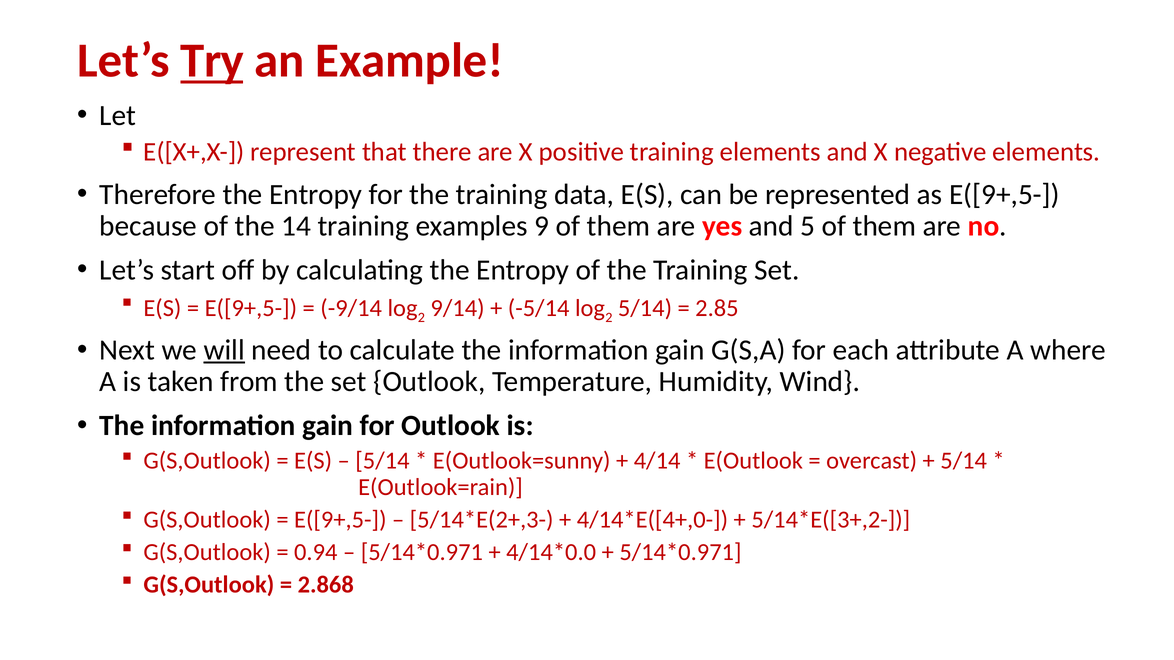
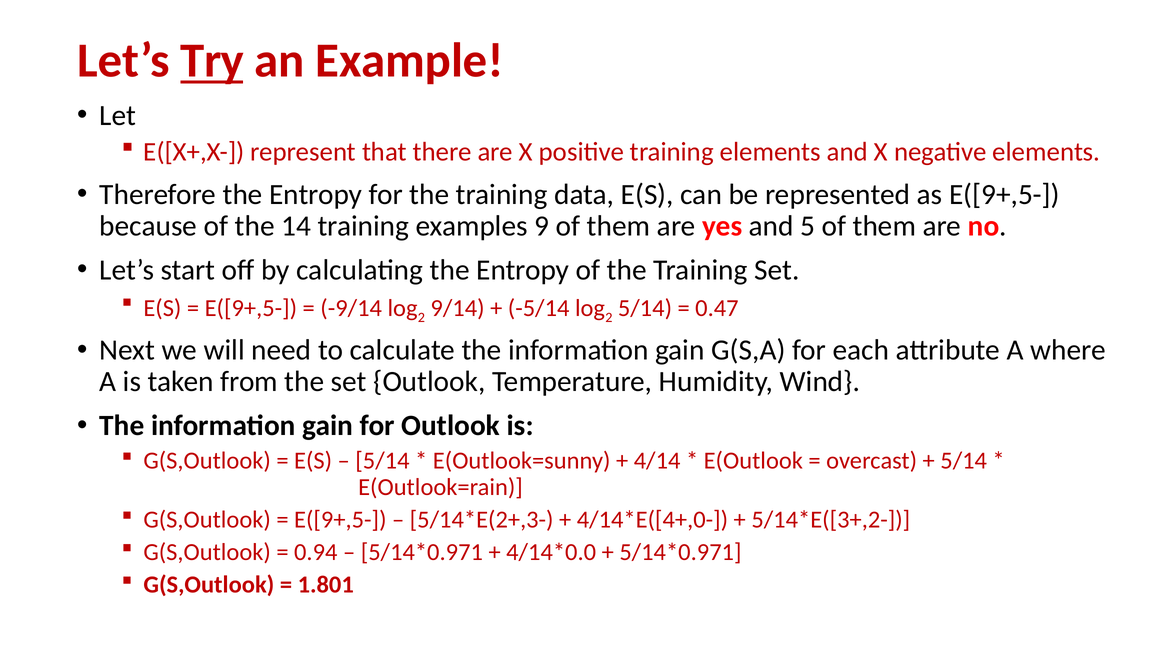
2.85: 2.85 -> 0.47 (717, 308)
will underline: present -> none (224, 350)
2.868: 2.868 -> 1.801 (326, 585)
